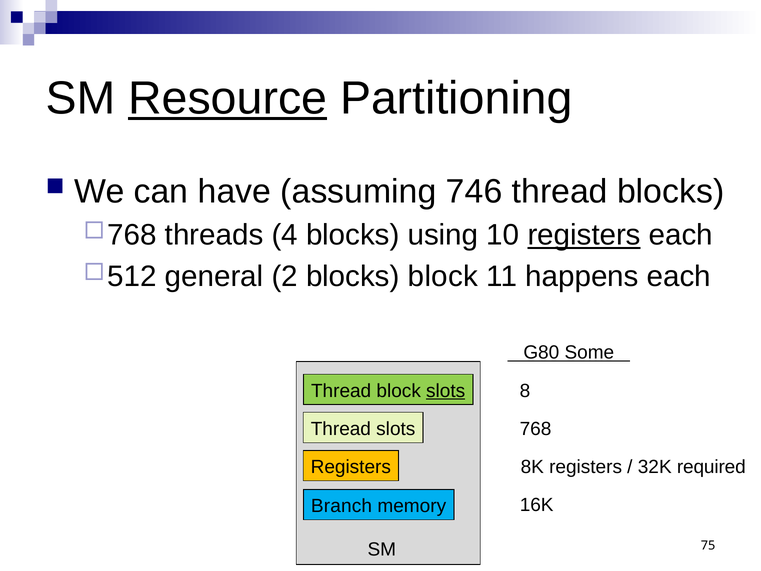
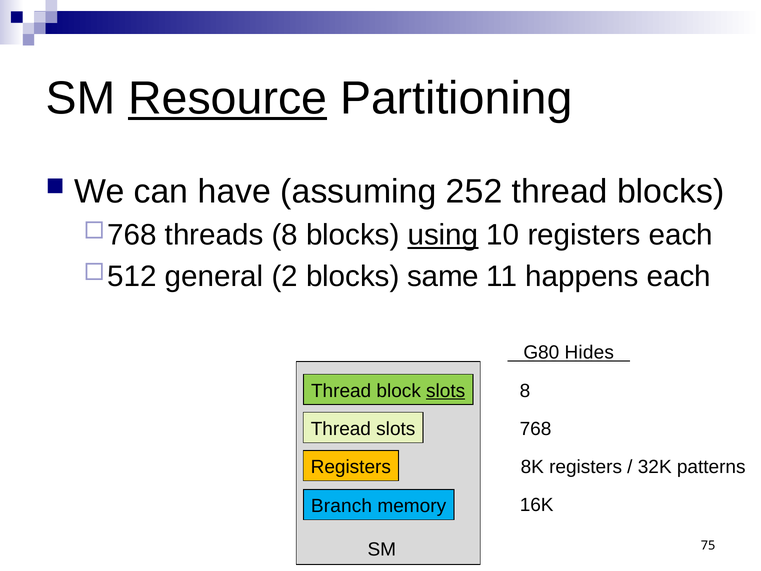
746: 746 -> 252 (474, 191)
threads 4: 4 -> 8 (285, 235)
using underline: none -> present (443, 235)
registers underline: present -> none (584, 235)
blocks block: block -> same (443, 277)
Some: Some -> Hides (589, 353)
required: required -> patterns (711, 467)
